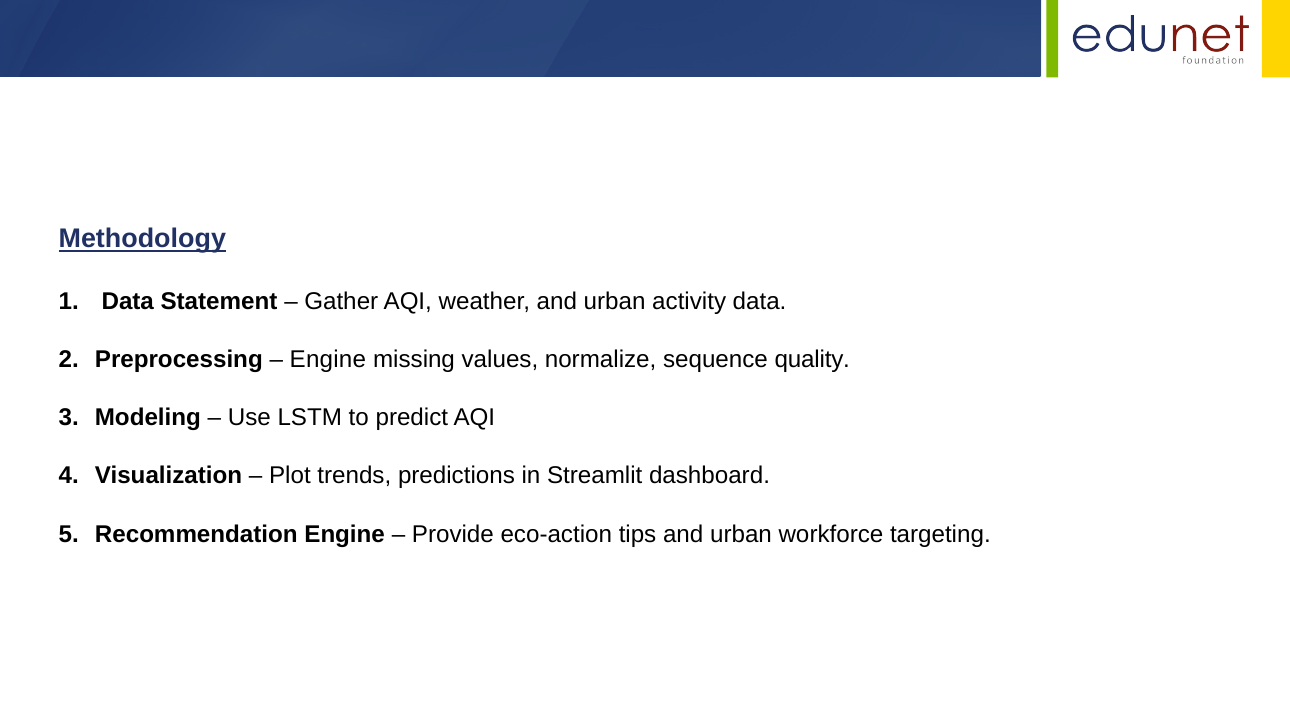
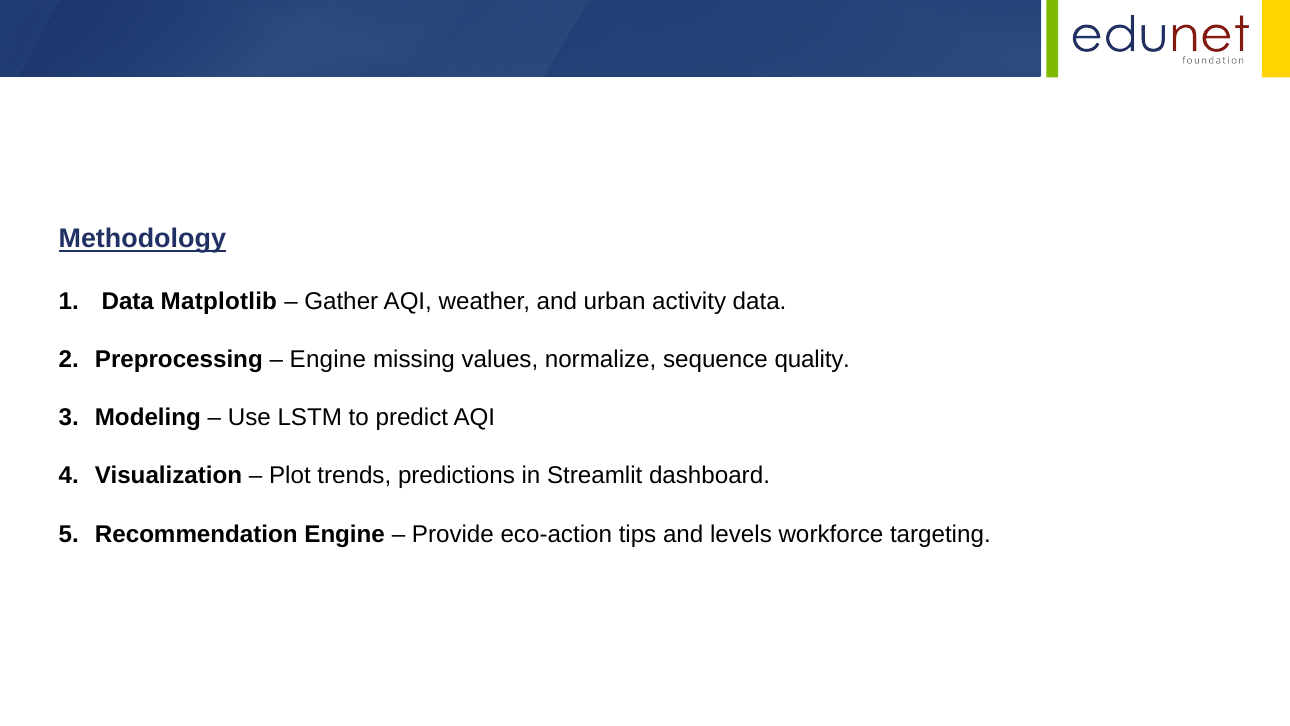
Statement: Statement -> Matplotlib (219, 302)
tips and urban: urban -> levels (741, 534)
